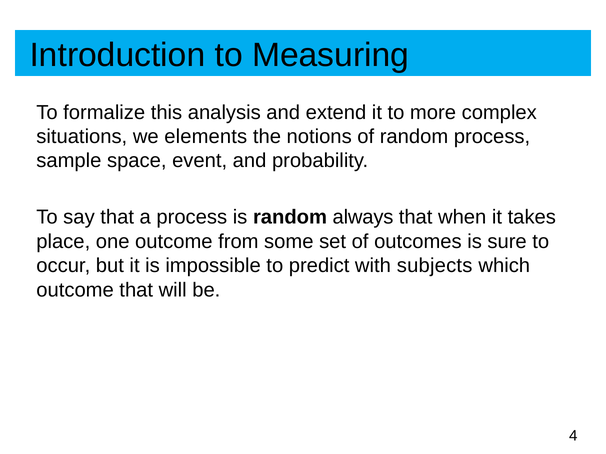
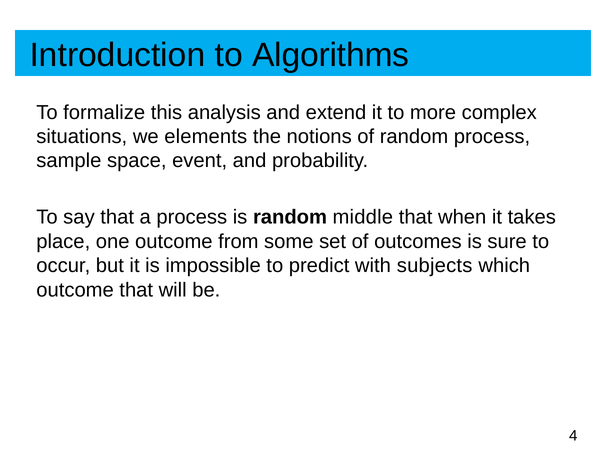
Measuring: Measuring -> Algorithms (331, 55)
always: always -> middle (363, 218)
